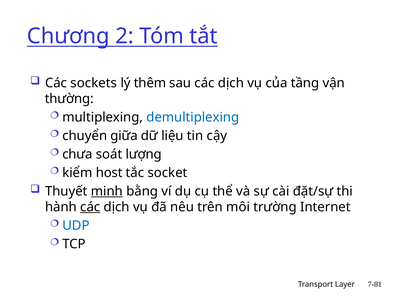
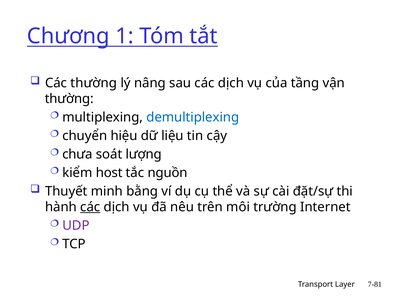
2: 2 -> 1 (125, 36)
Các sockets: sockets -> thường (94, 83)
thêm: thêm -> nâng (150, 83)
giữa: giữa -> hiệu (124, 135)
socket: socket -> nguồn (168, 172)
minh underline: present -> none (107, 191)
UDP colour: blue -> purple (76, 225)
